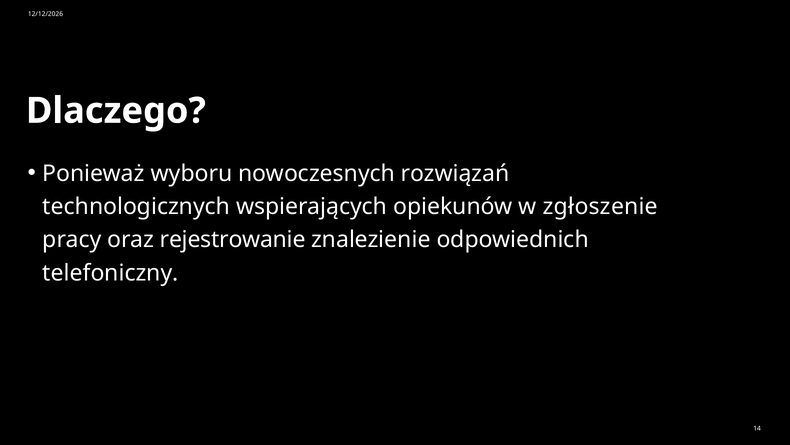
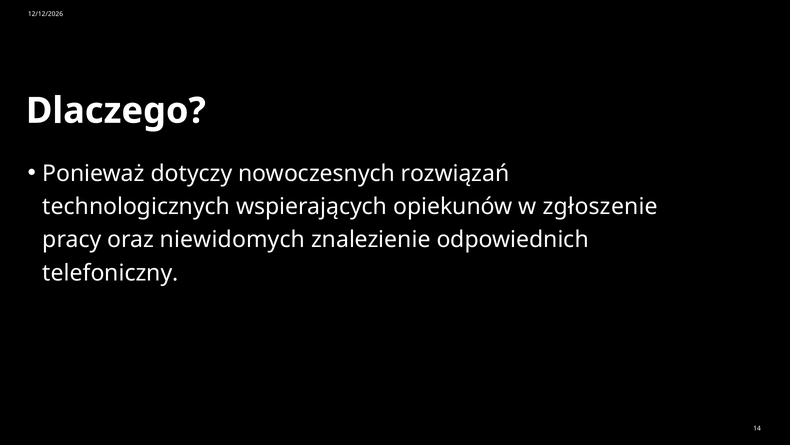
wyboru: wyboru -> dotyczy (191, 173)
rejestrowanie: rejestrowanie -> niewidomych (232, 240)
